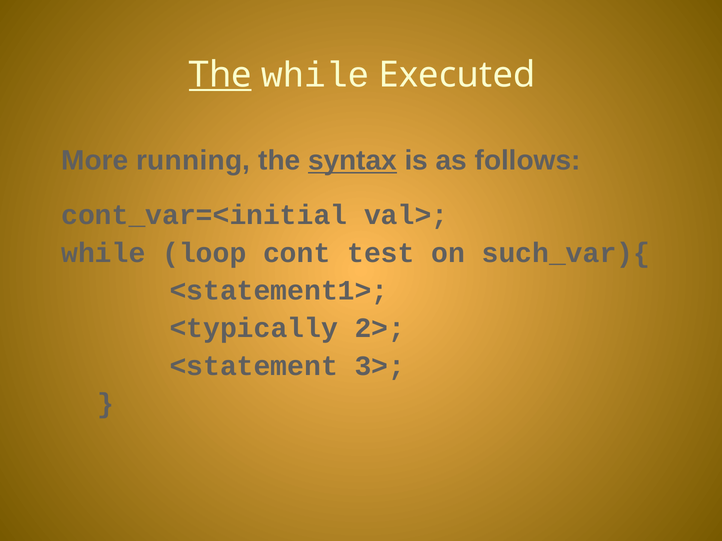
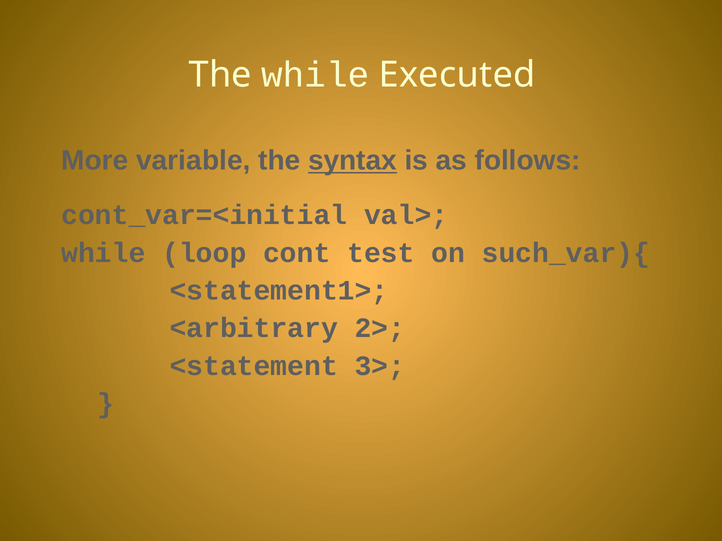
The underline: present -> none (220, 75)
running: running -> variable (193, 161)
<typically: <typically -> <arbitrary (254, 329)
